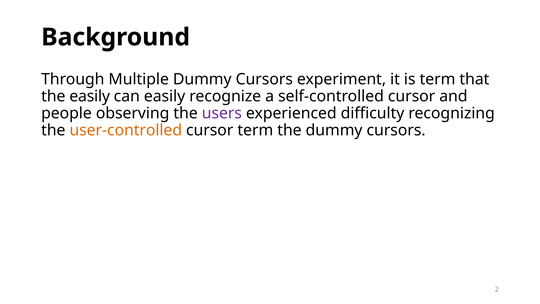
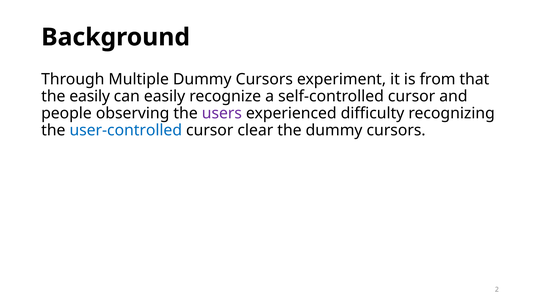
is term: term -> from (438, 79)
user-controlled colour: orange -> blue (126, 130)
cursor term: term -> clear (255, 130)
